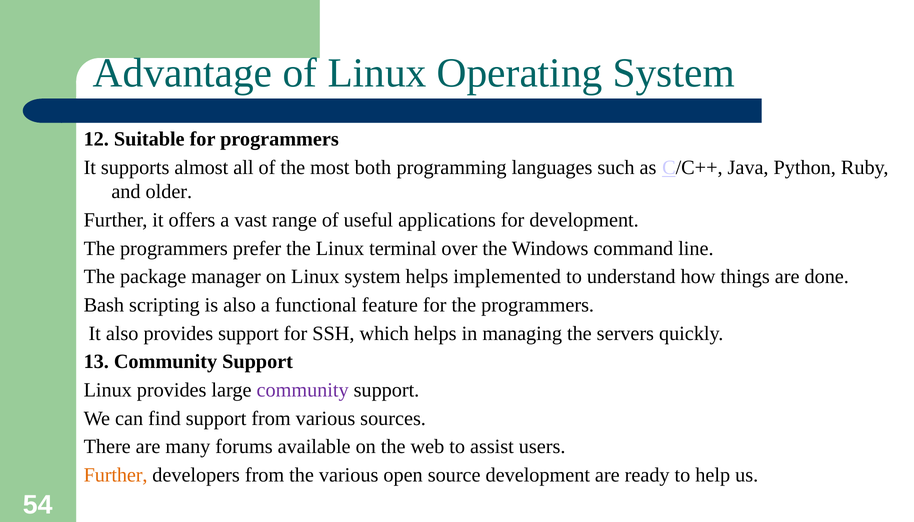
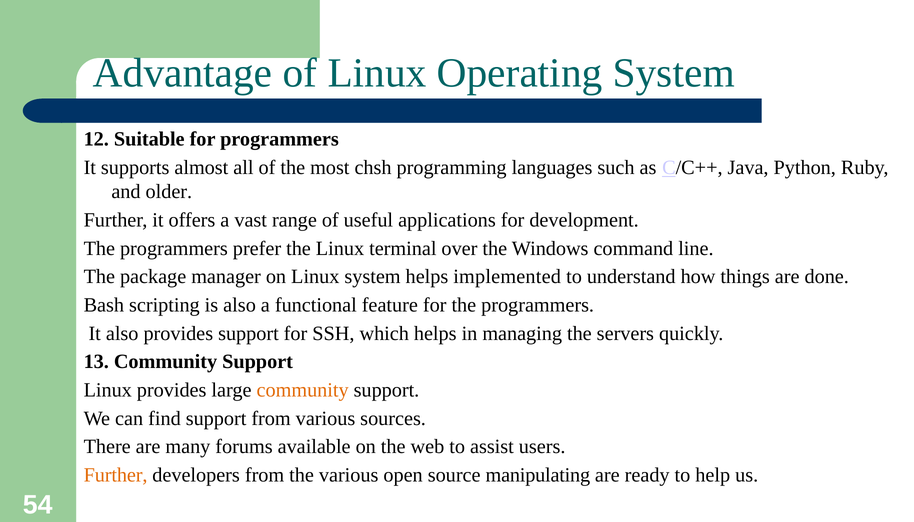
both: both -> chsh (373, 167)
community colour: purple -> orange (303, 390)
source development: development -> manipulating (538, 475)
